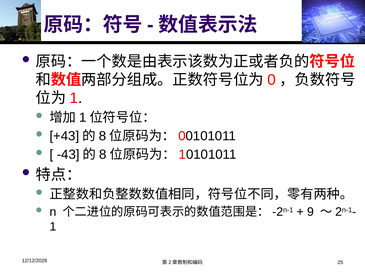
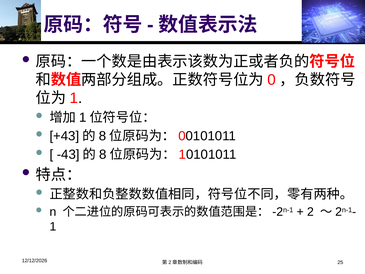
9: 9 -> 2 (310, 212)
